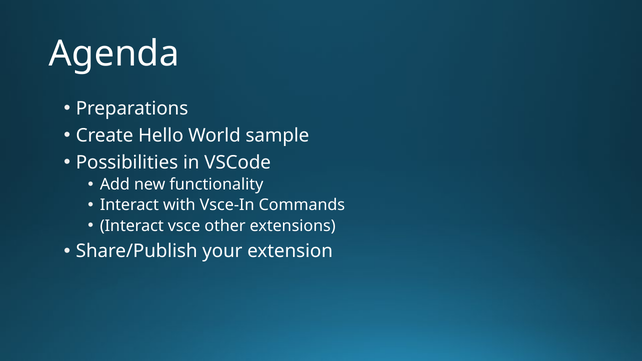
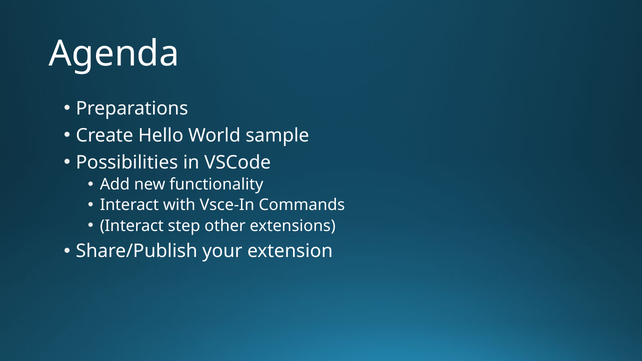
vsce: vsce -> step (184, 226)
